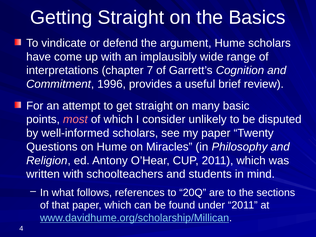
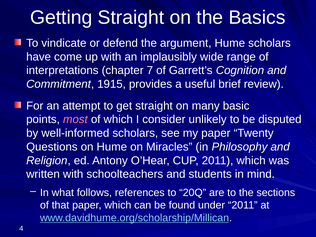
1996: 1996 -> 1915 (112, 84)
